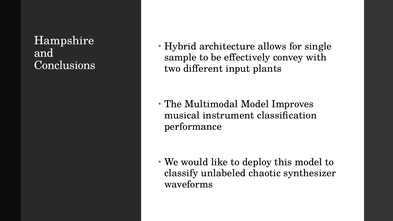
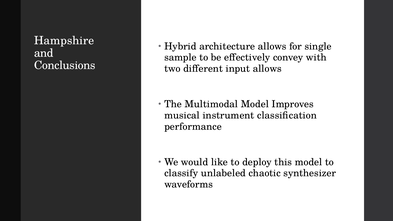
input plants: plants -> allows (267, 69)
